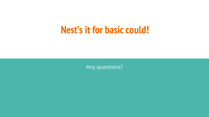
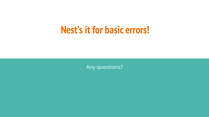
could: could -> errors (137, 30)
